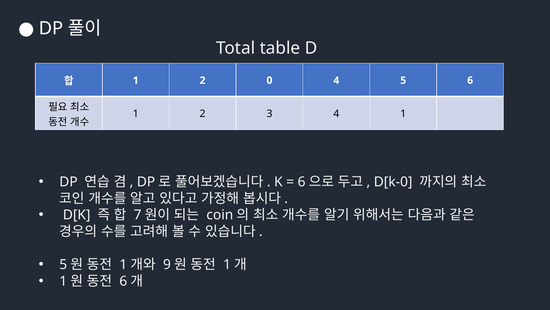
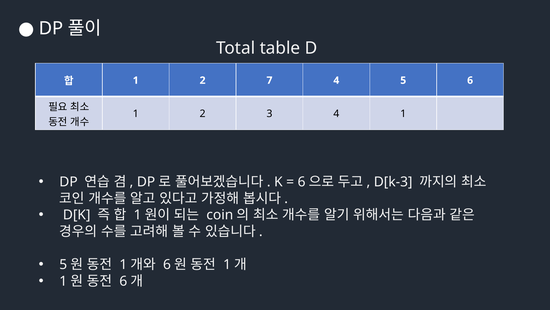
0: 0 -> 7 (269, 80)
D[k-0: D[k-0 -> D[k-3 (393, 182)
7: 7 -> 1 (138, 215)
9: 9 -> 6 (167, 264)
